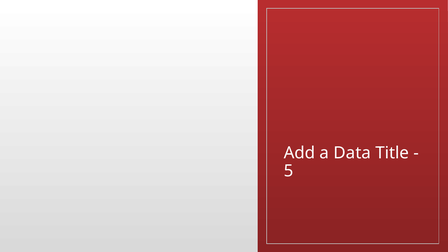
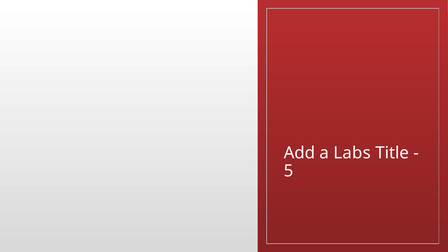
Data: Data -> Labs (352, 153)
